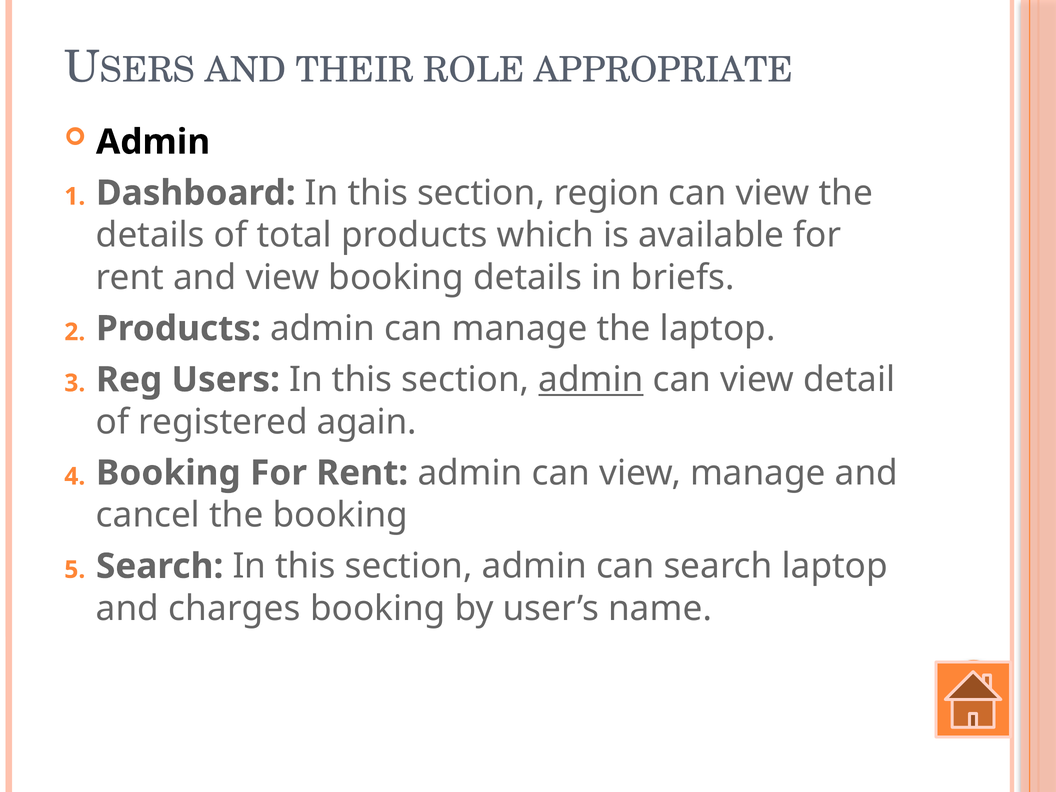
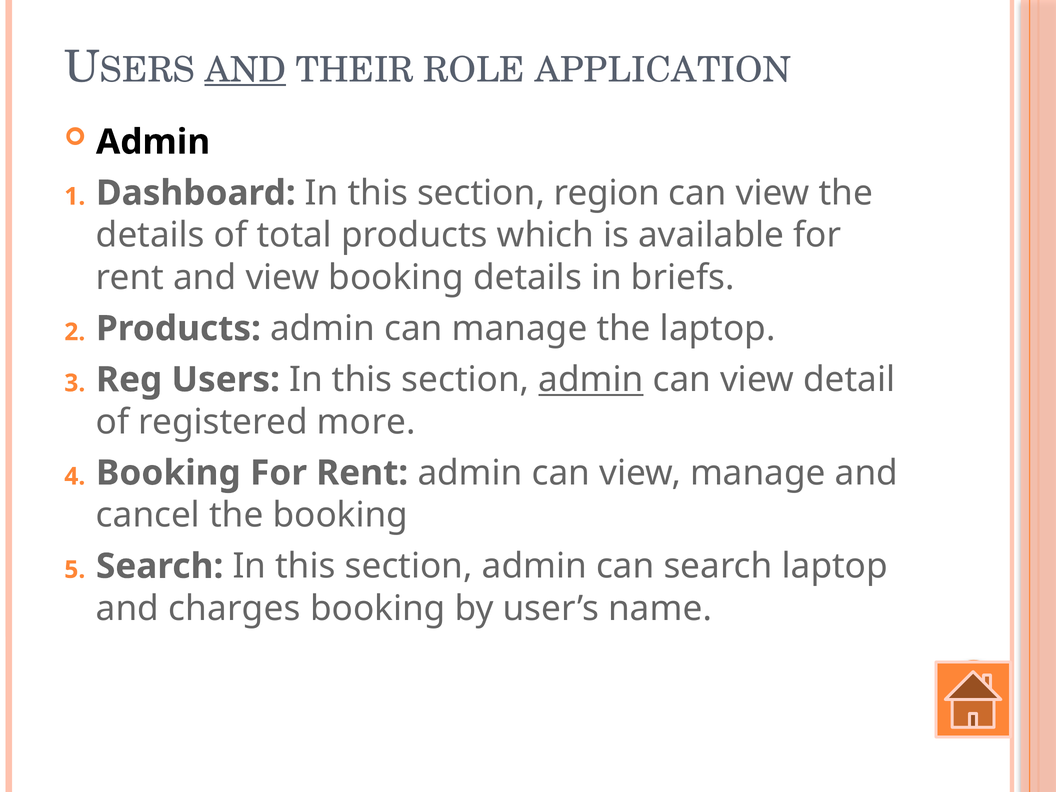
AND underline: none -> present (245, 70)
APPROPRIATE: APPROPRIATE -> APPLICATION (663, 70)
again: again -> more (366, 422)
